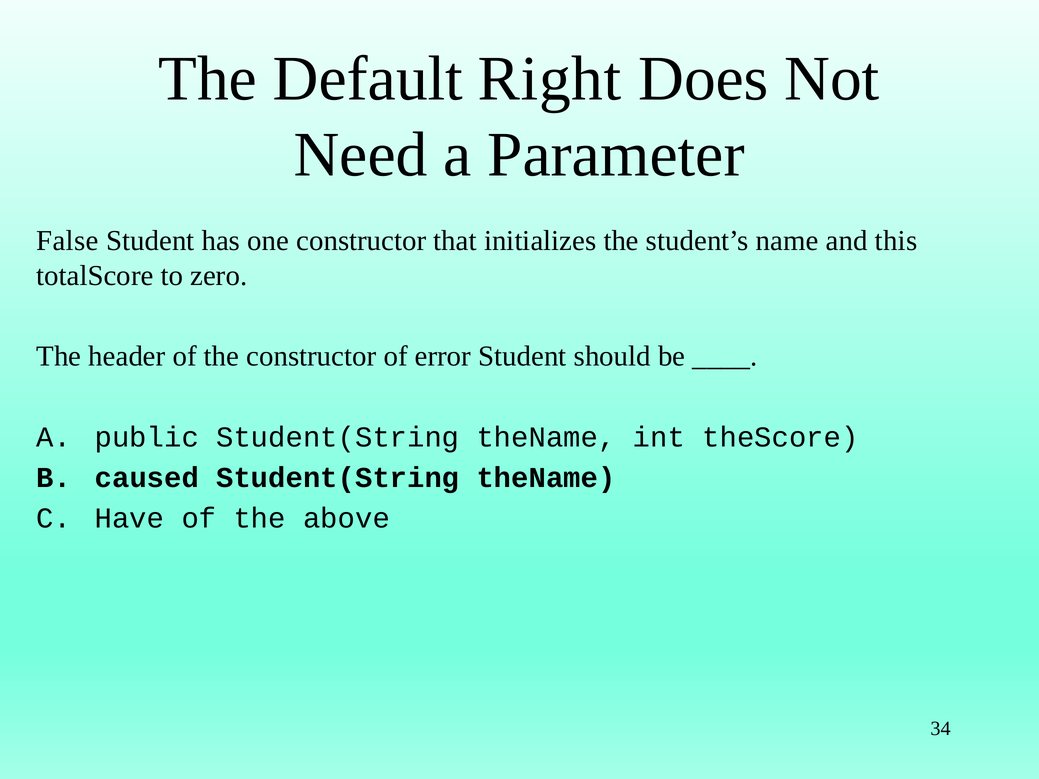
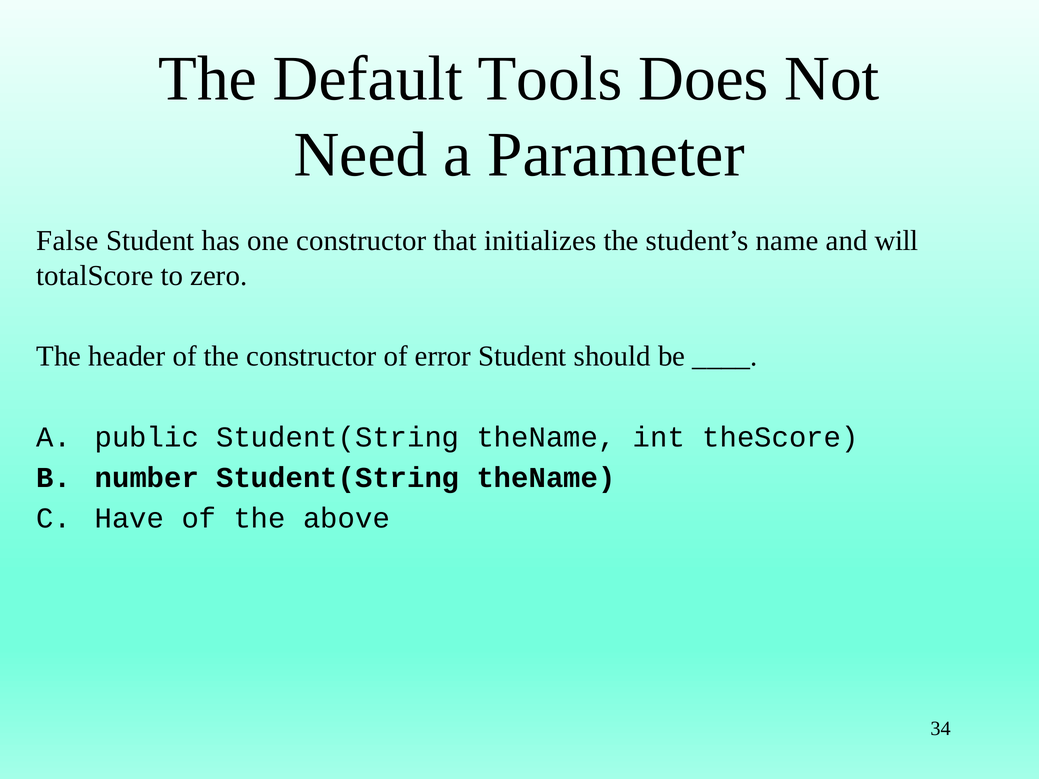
Right: Right -> Tools (550, 79)
this: this -> will (896, 241)
caused: caused -> number (147, 478)
